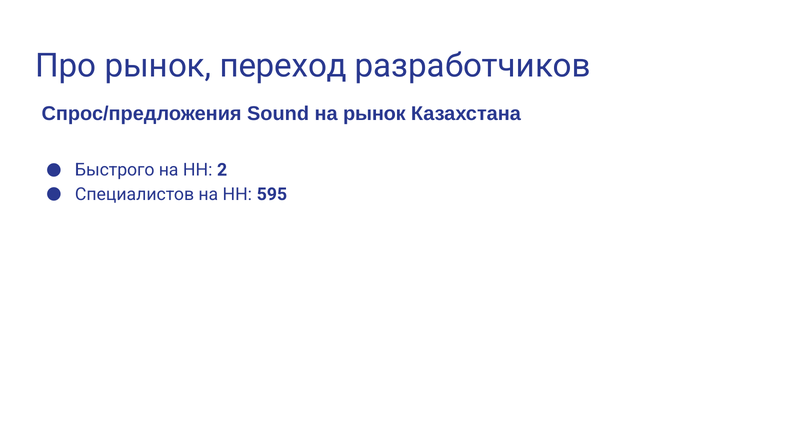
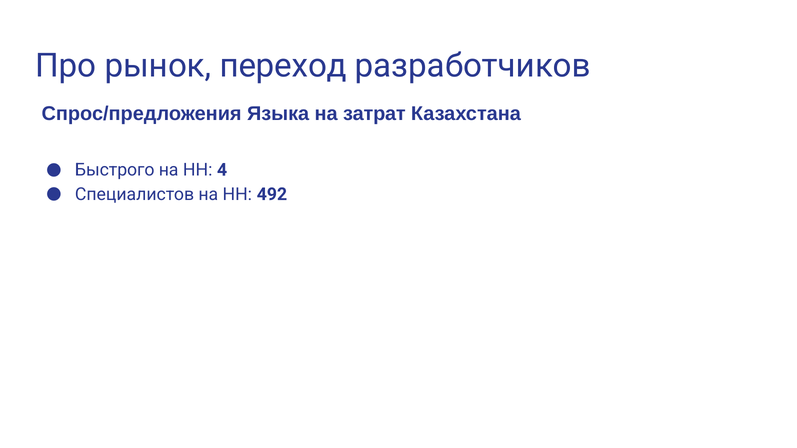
Sound: Sound -> Языка (278, 114)
на рынок: рынок -> затрат (374, 114)
2: 2 -> 4 (222, 170)
595: 595 -> 492 (272, 194)
